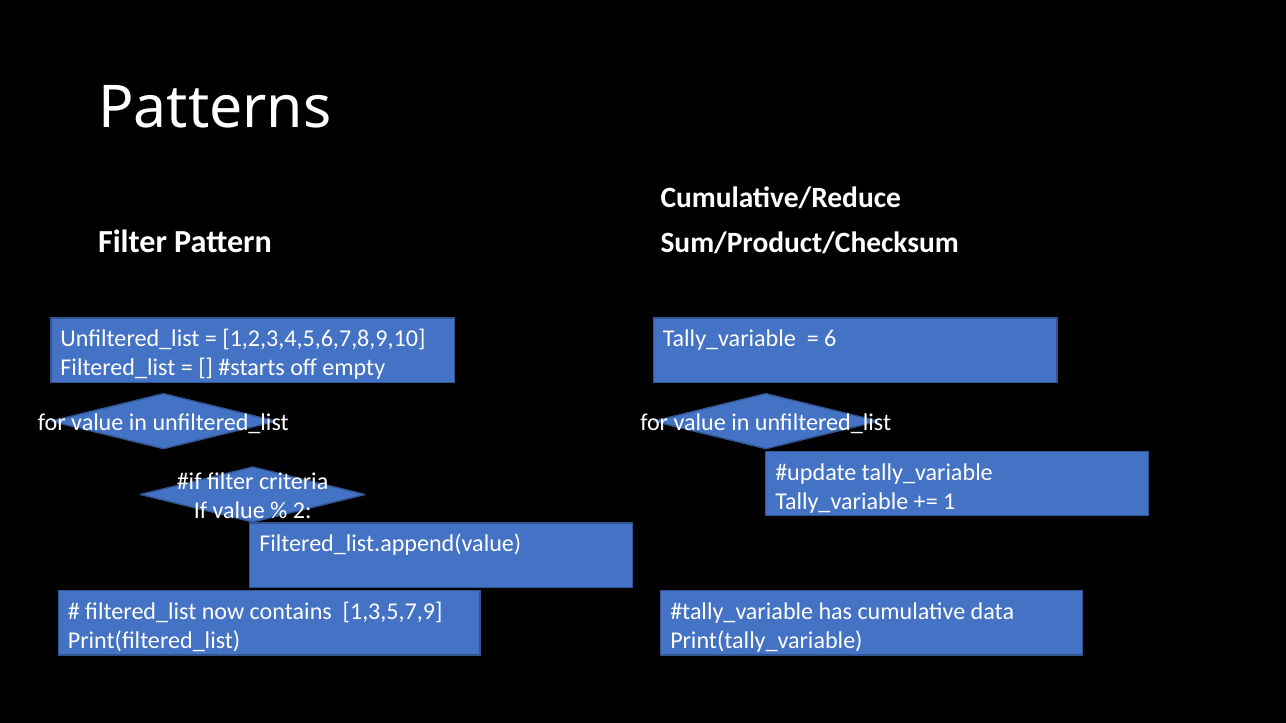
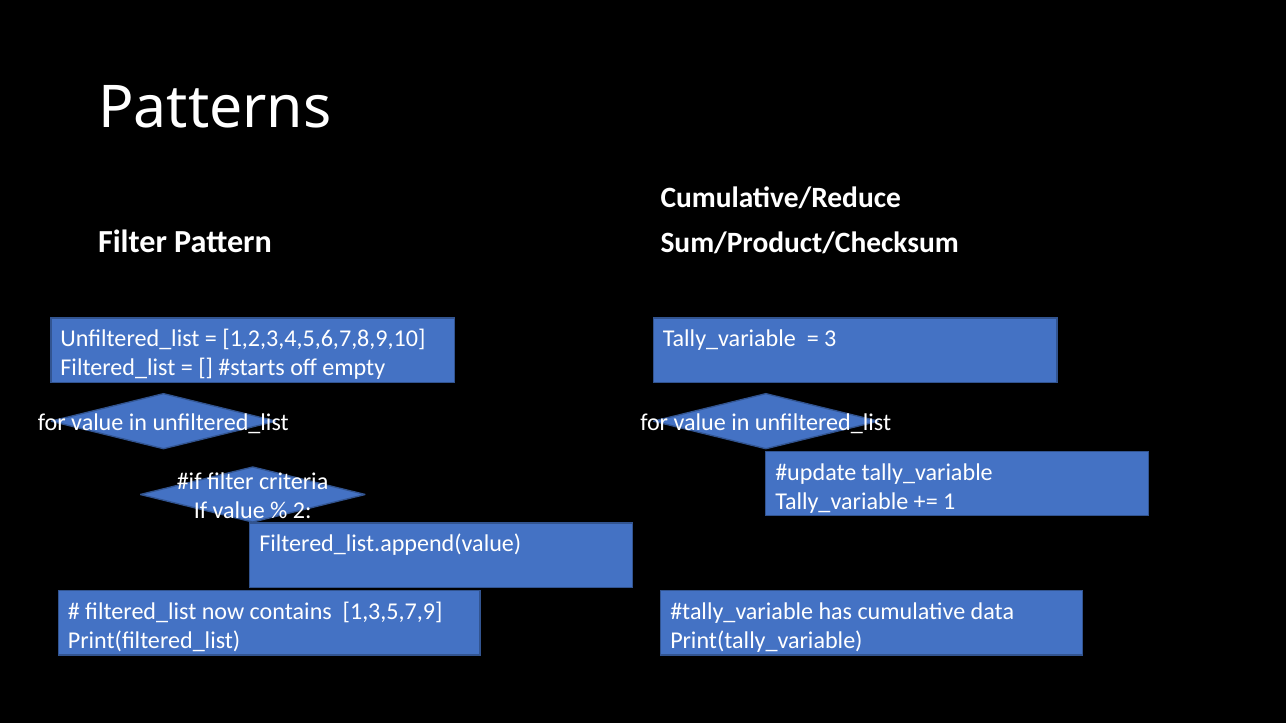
6: 6 -> 3 (830, 339)
